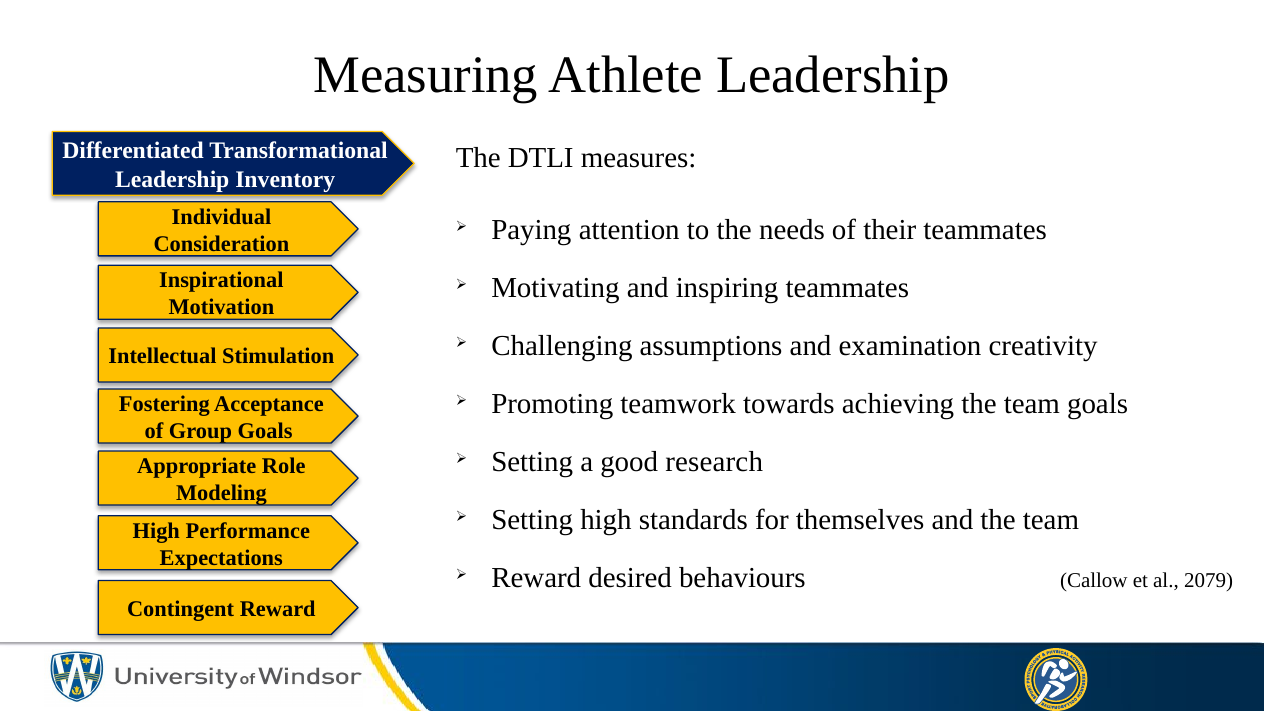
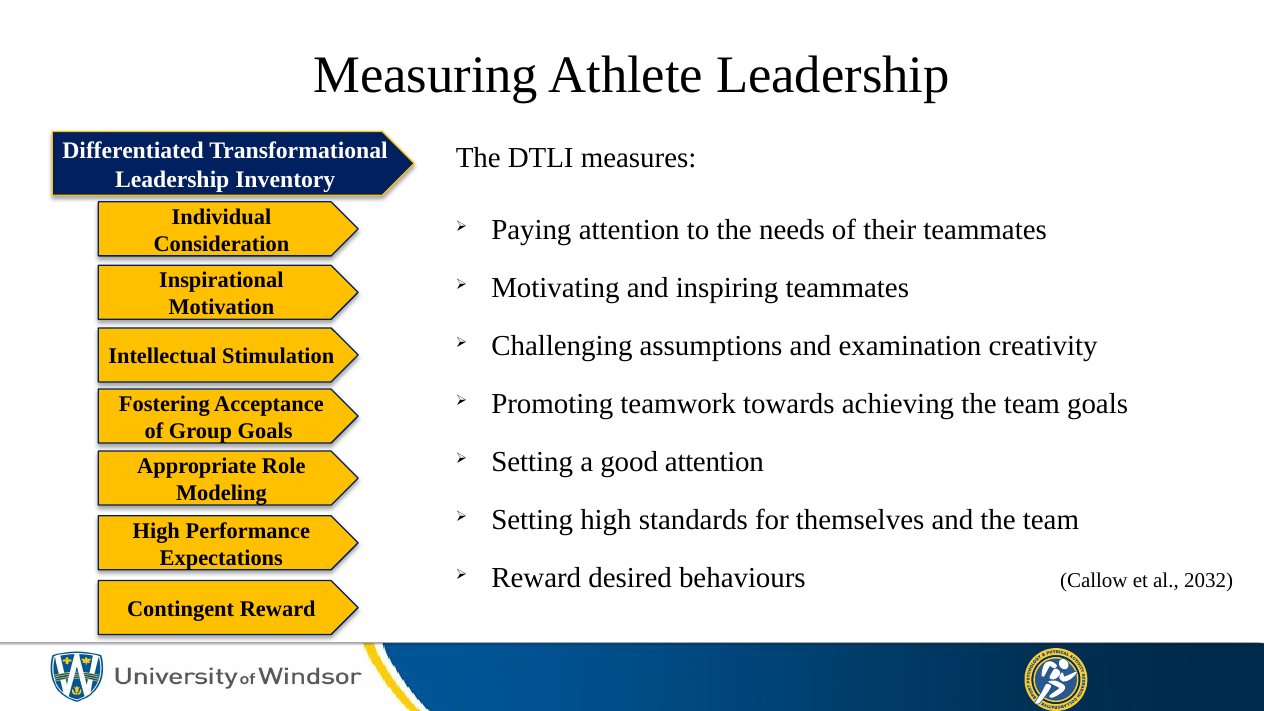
good research: research -> attention (714, 462)
2079: 2079 -> 2032 (1209, 580)
